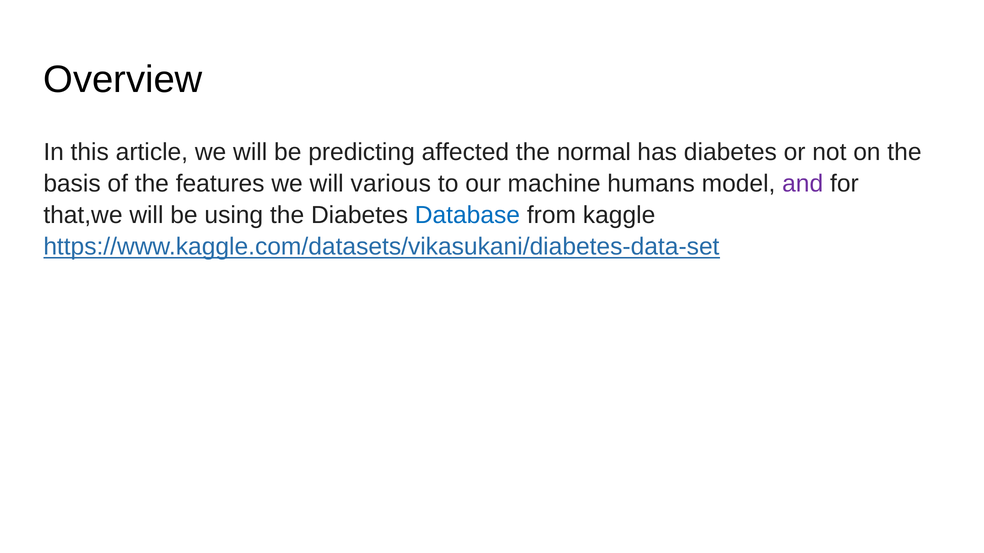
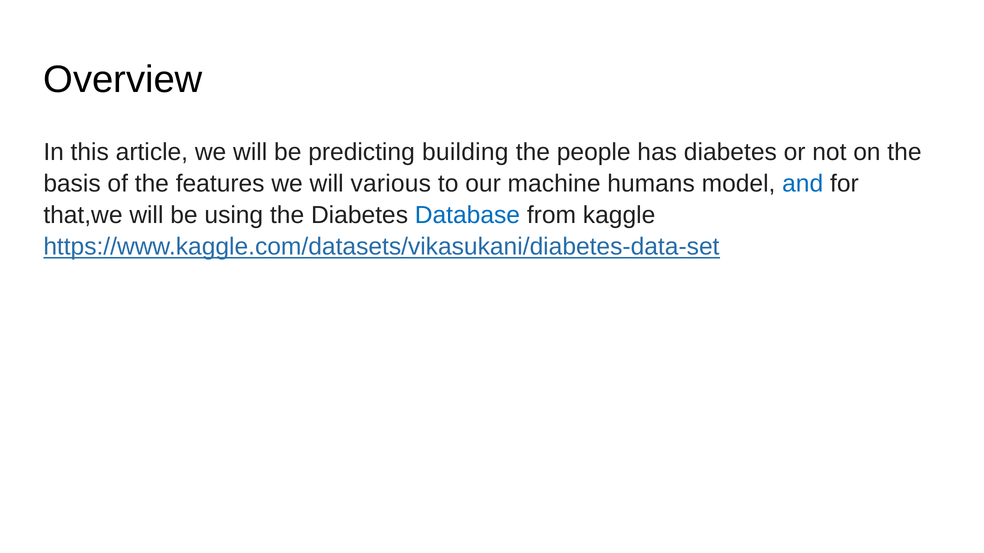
affected: affected -> building (465, 152)
normal: normal -> people (594, 152)
and colour: purple -> blue (803, 184)
